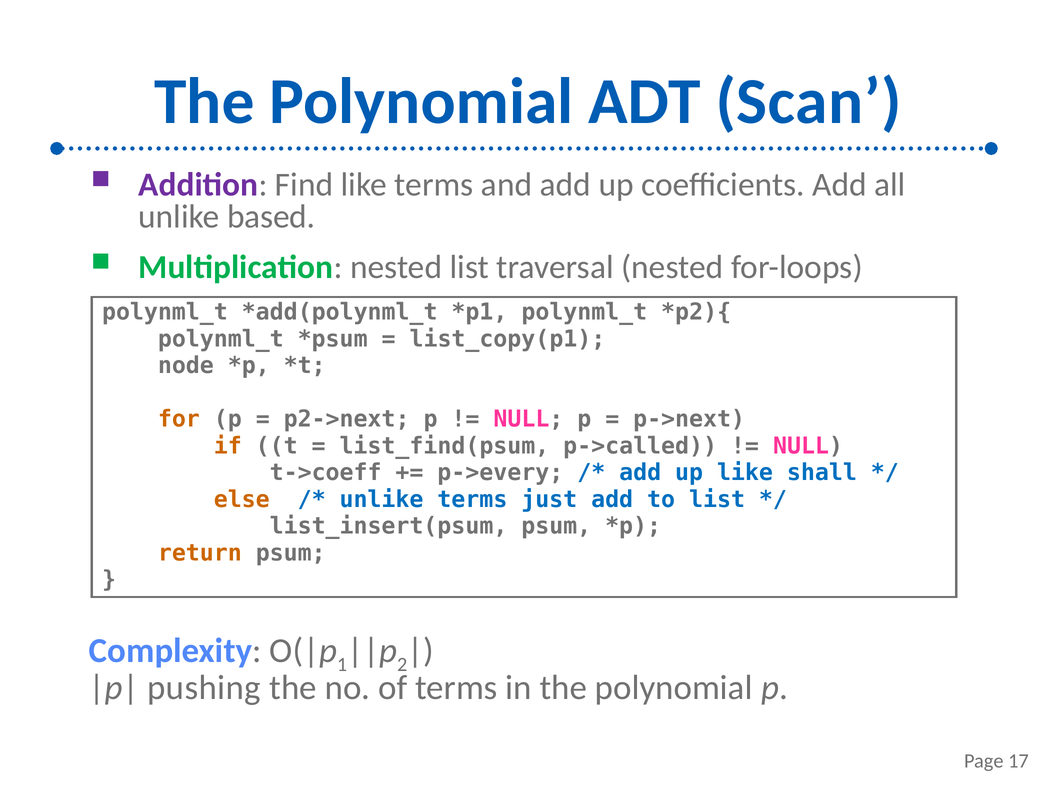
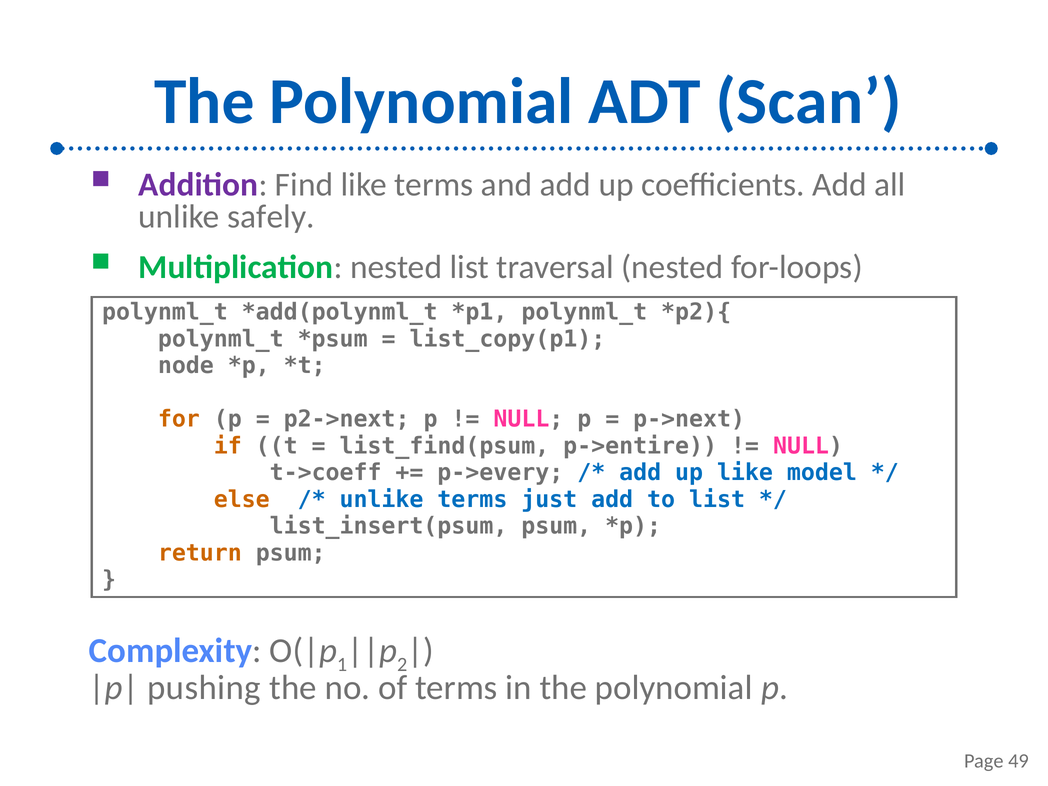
based: based -> safely (271, 217)
p->called: p->called -> p->entire (640, 446)
shall: shall -> model (822, 473)
17: 17 -> 49 (1018, 761)
